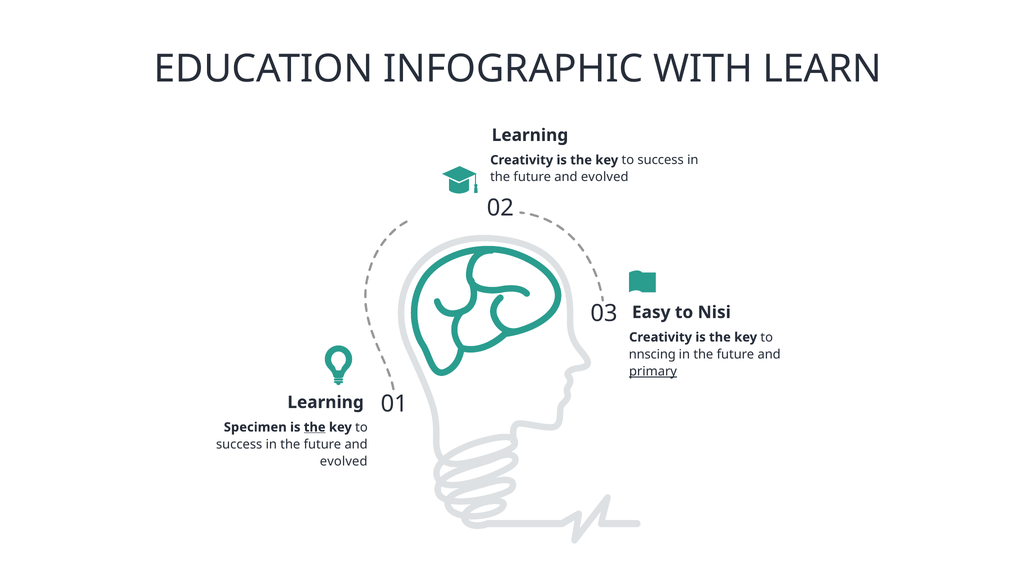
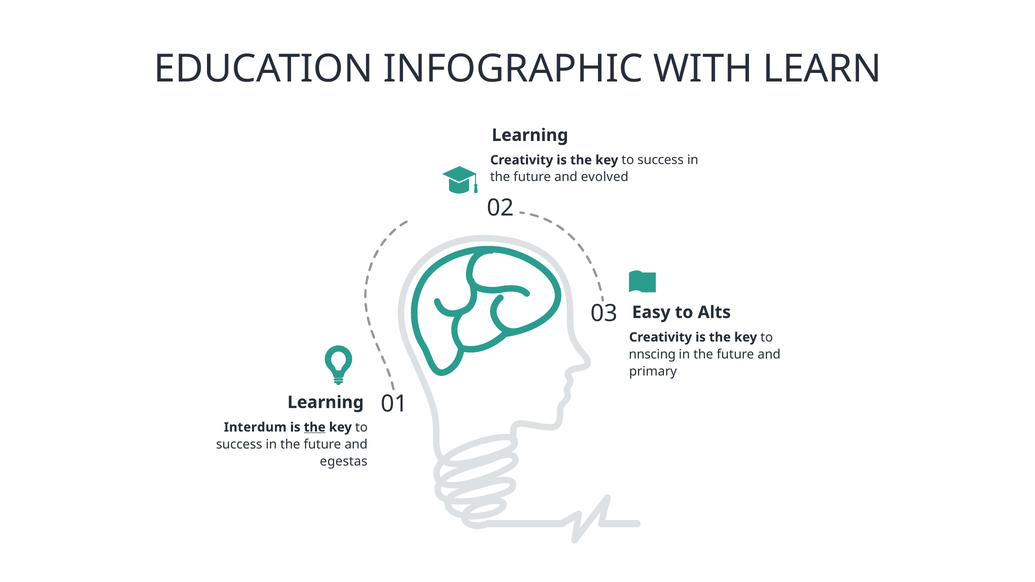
Nisi: Nisi -> Alts (714, 312)
primary underline: present -> none (653, 371)
Specimen: Specimen -> Interdum (255, 427)
evolved: evolved -> egestas (344, 462)
